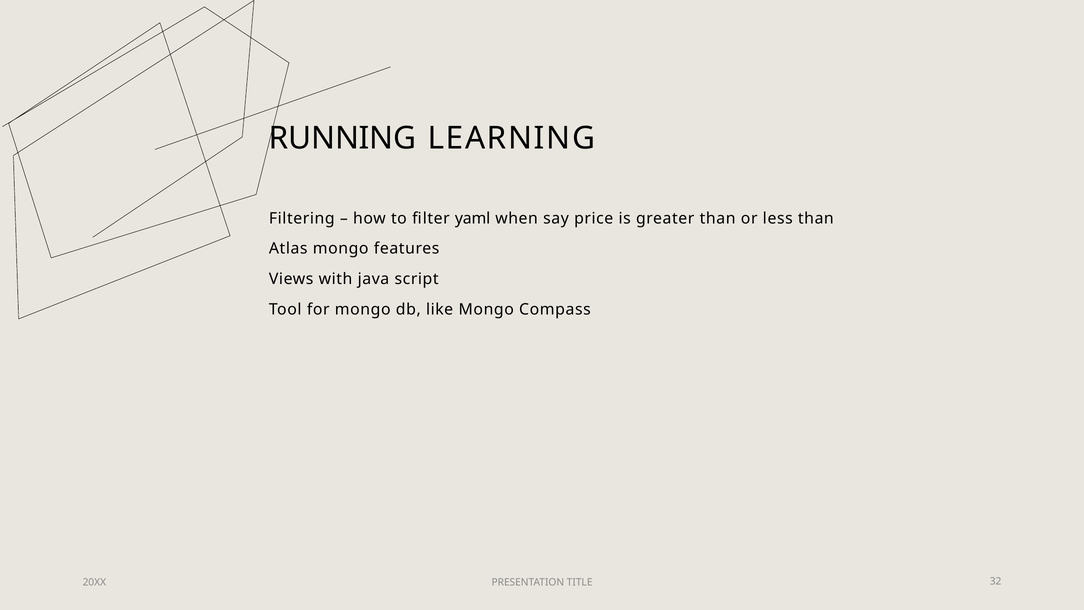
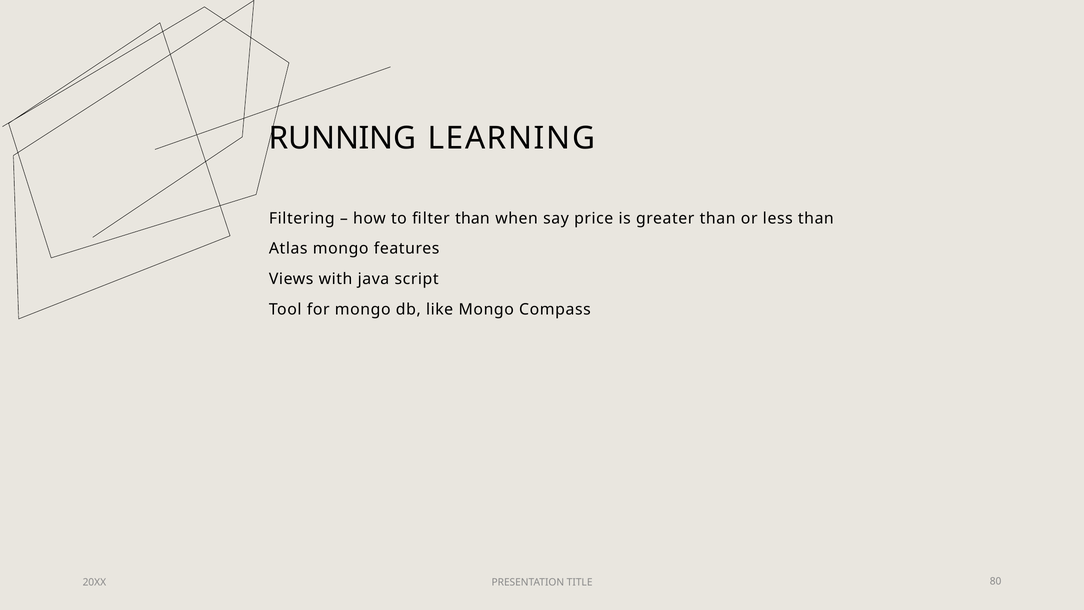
filter yaml: yaml -> than (472, 218)
32: 32 -> 80 (996, 581)
